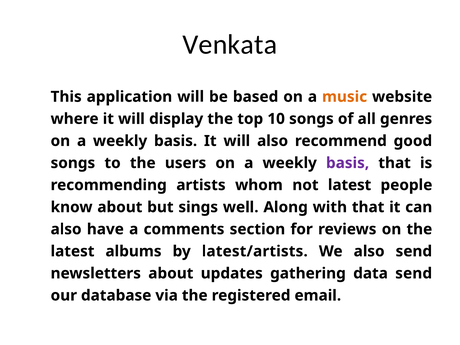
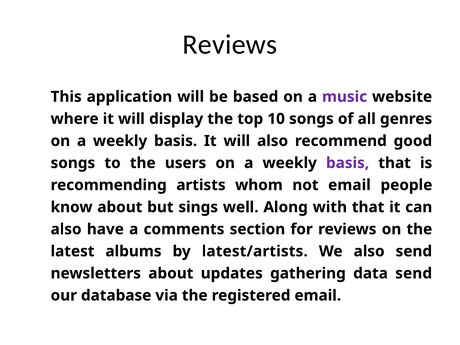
Venkata: Venkata -> Reviews (230, 45)
music colour: orange -> purple (345, 97)
not latest: latest -> email (350, 185)
